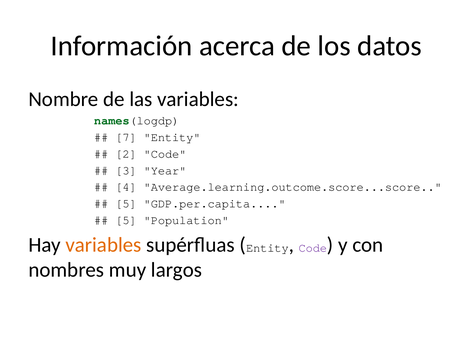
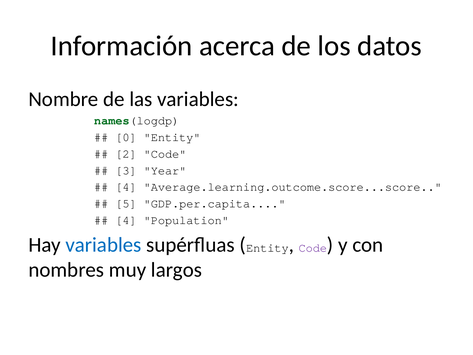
7: 7 -> 0 (126, 137)
5: 5 -> 4 (126, 220)
variables colour: orange -> blue (103, 245)
